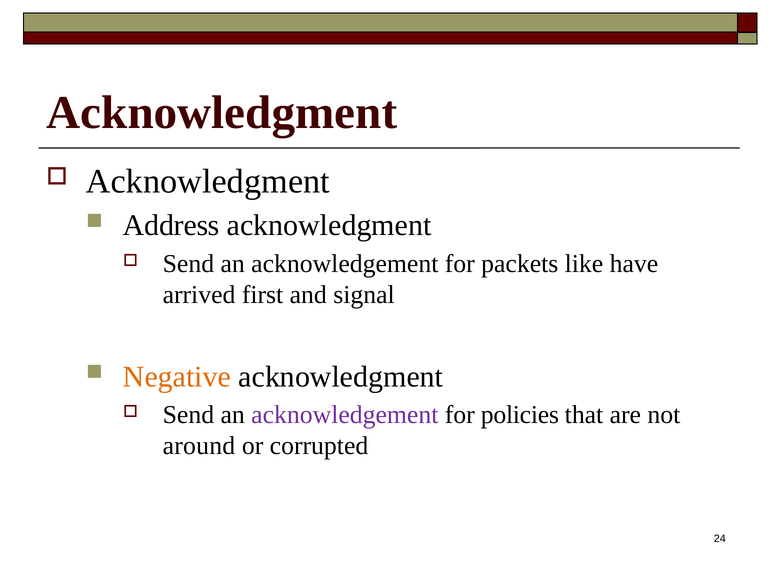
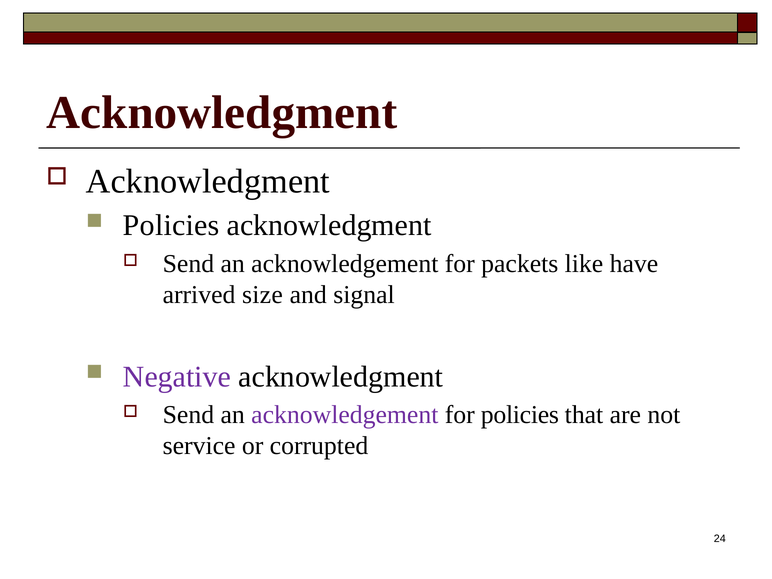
Address: Address -> Policies (171, 226)
first: first -> size (262, 295)
Negative colour: orange -> purple (177, 377)
around: around -> service (199, 446)
